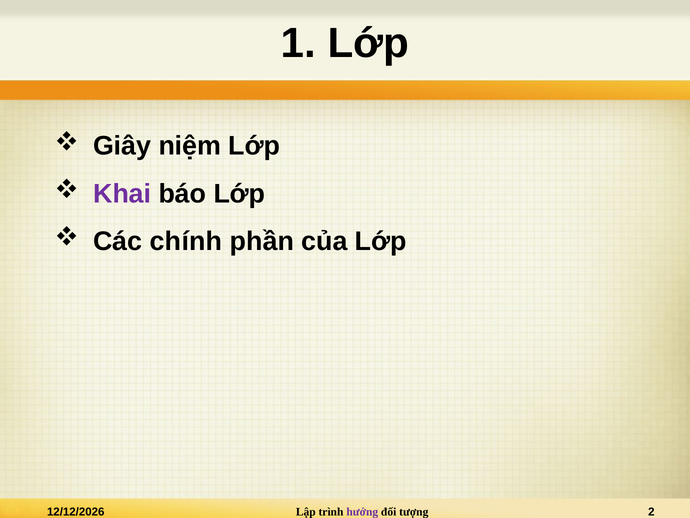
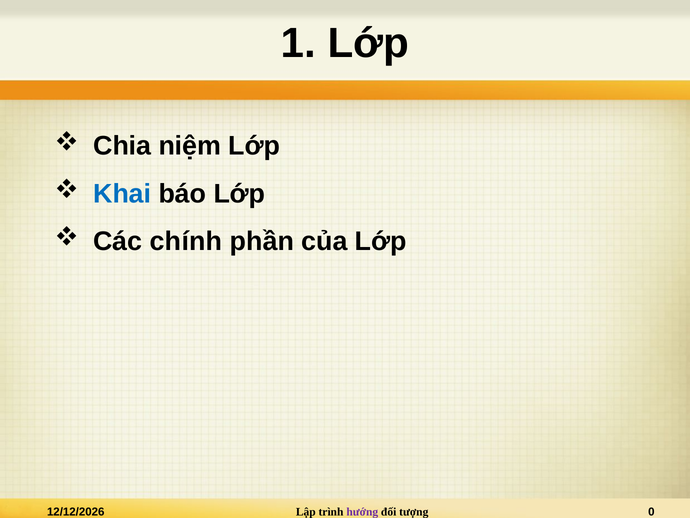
Giây: Giây -> Chia (122, 146)
Khai colour: purple -> blue (122, 193)
2: 2 -> 0 (651, 511)
